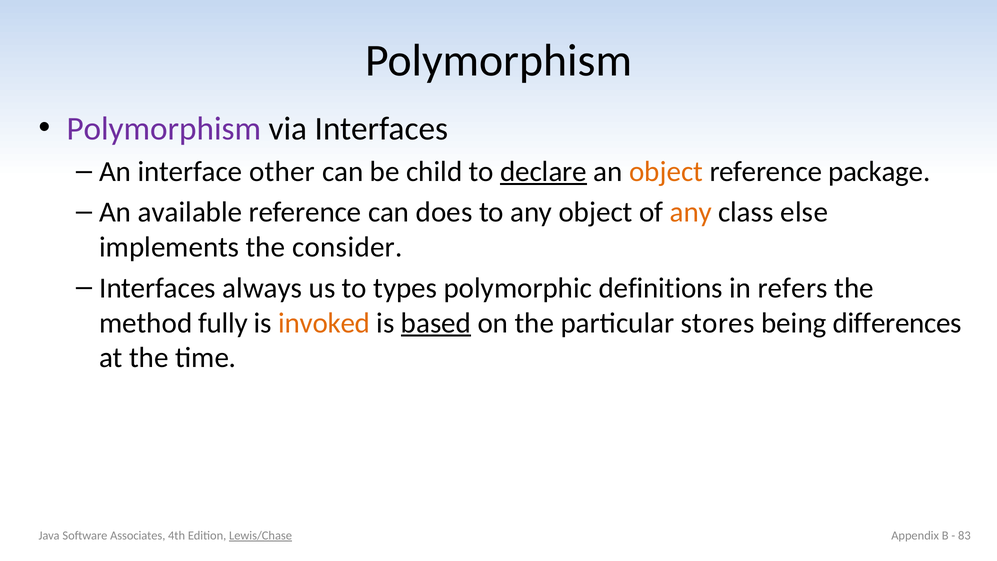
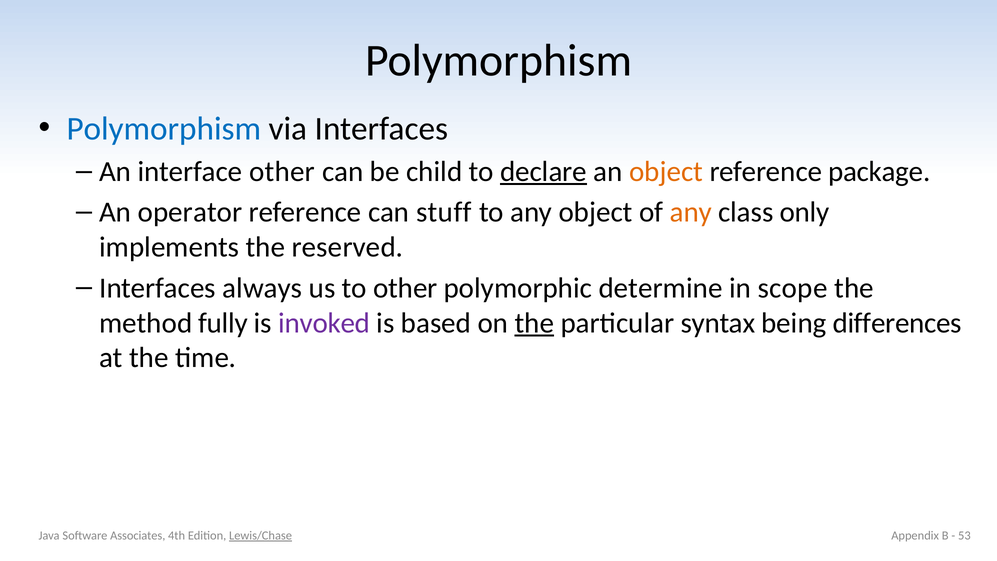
Polymorphism colour: purple -> blue (164, 129)
available: available -> operator (190, 212)
does: does -> stuff (444, 212)
else: else -> only (804, 212)
consider: consider -> reserved (347, 247)
to types: types -> other (405, 288)
definitions: definitions -> determine (661, 288)
refers: refers -> scope (793, 288)
invoked colour: orange -> purple (324, 323)
based underline: present -> none (436, 323)
the underline: none -> present (534, 323)
stores: stores -> syntax (718, 323)
83: 83 -> 53 (964, 535)
